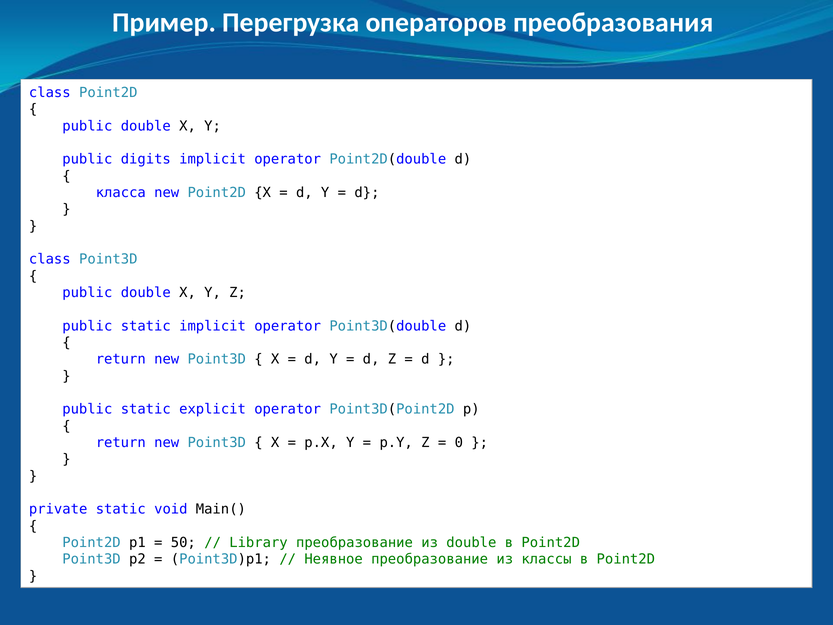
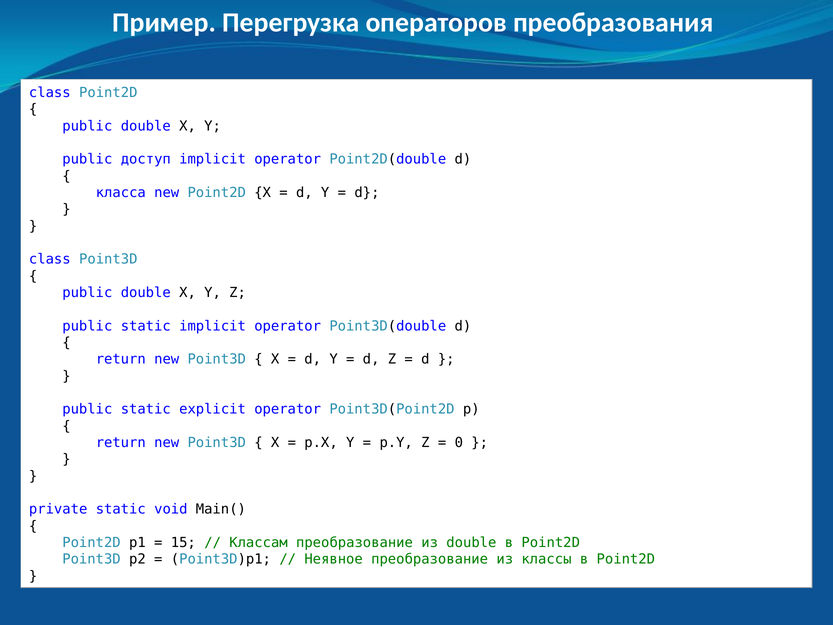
digits: digits -> доступ (146, 159)
50: 50 -> 15 (183, 542)
Library: Library -> Классам (258, 542)
